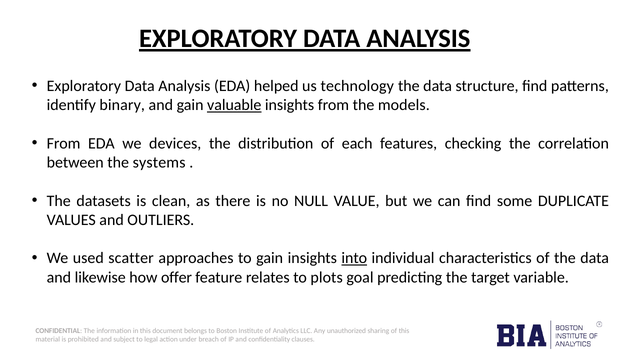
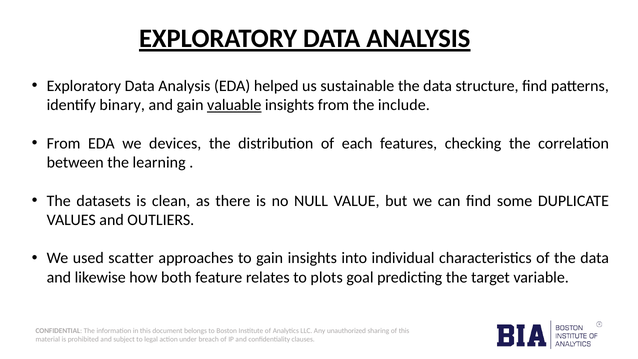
technology: technology -> sustainable (357, 86)
models: models -> include (404, 105)
systems: systems -> learning (159, 162)
into underline: present -> none (354, 258)
offer: offer -> both (176, 277)
